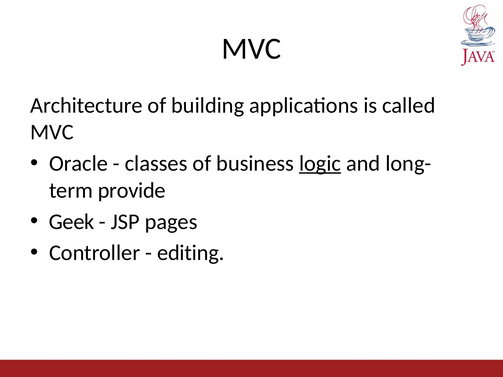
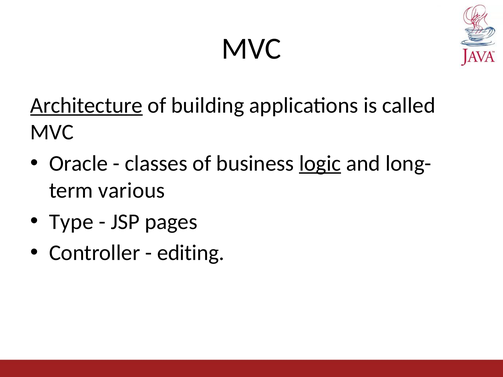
Architecture underline: none -> present (86, 106)
provide: provide -> various (132, 190)
Geek: Geek -> Type (71, 222)
